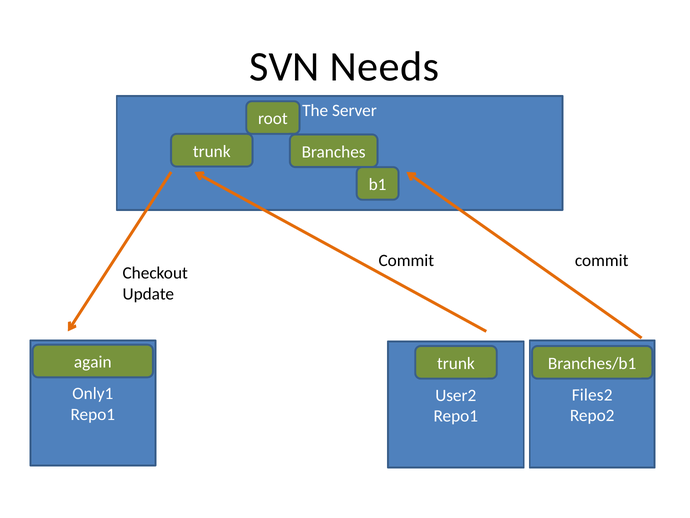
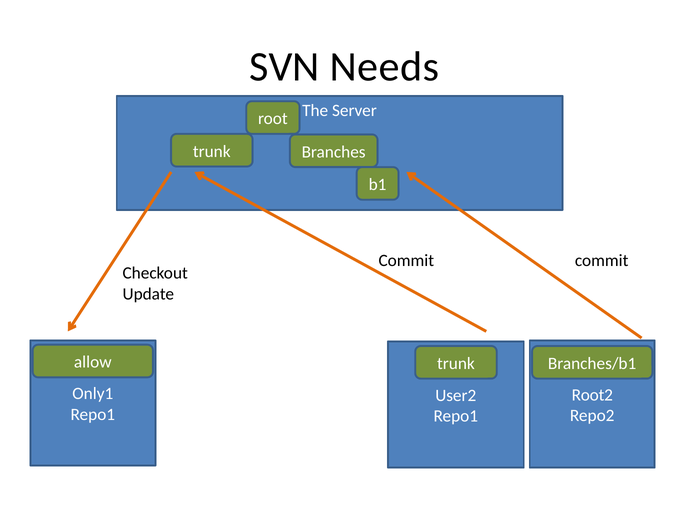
again: again -> allow (93, 362)
Files2: Files2 -> Root2 (592, 394)
